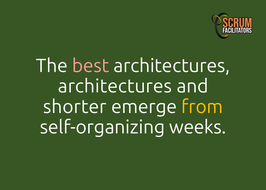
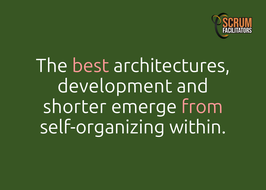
architectures: architectures -> development (115, 86)
from colour: yellow -> pink (202, 107)
weeks: weeks -> within (198, 127)
